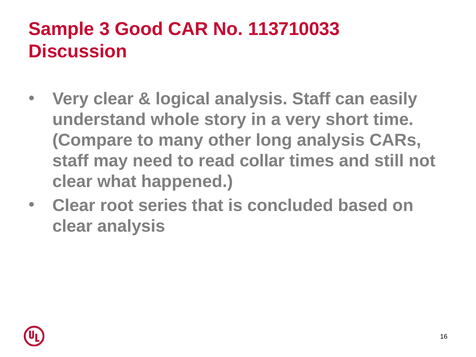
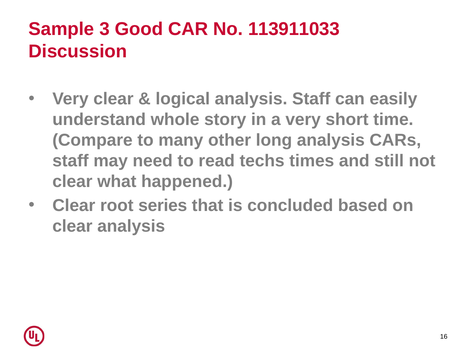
113710033: 113710033 -> 113911033 (294, 29)
collar: collar -> techs (262, 161)
